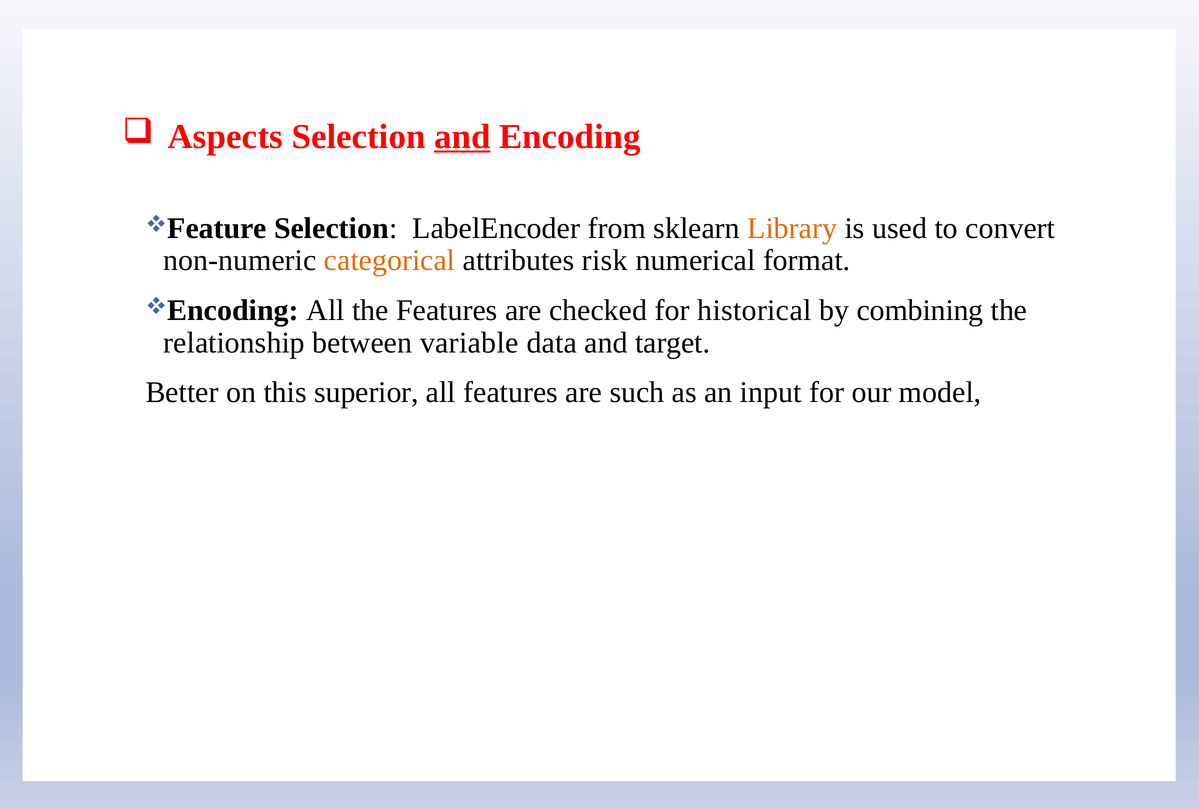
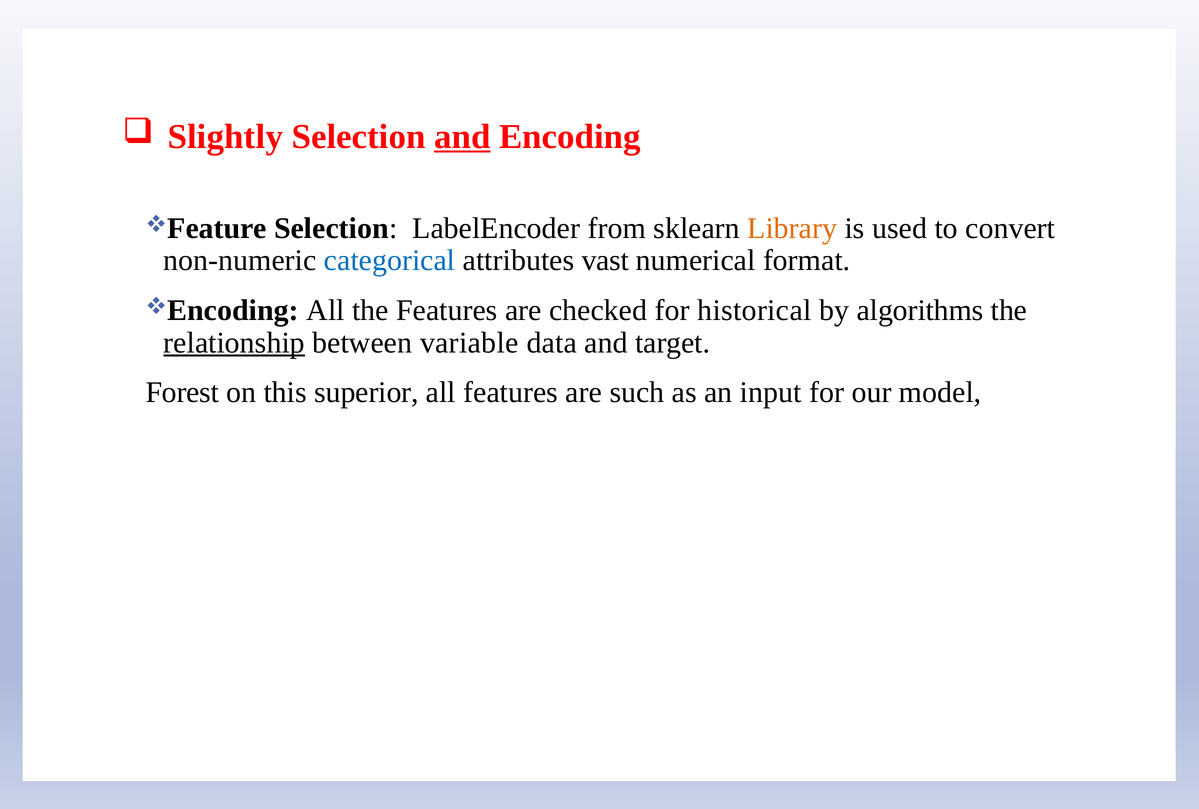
Aspects: Aspects -> Slightly (225, 137)
categorical colour: orange -> blue (390, 261)
risk: risk -> vast (605, 261)
combining: combining -> algorithms (920, 310)
relationship underline: none -> present (234, 343)
Better: Better -> Forest (182, 393)
